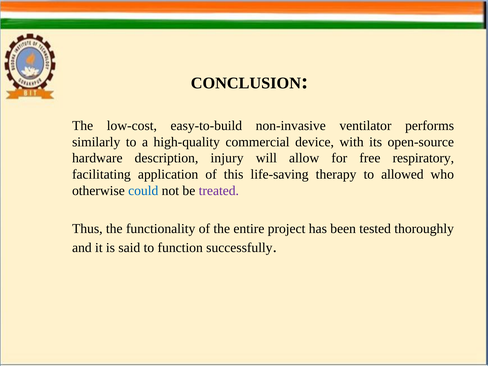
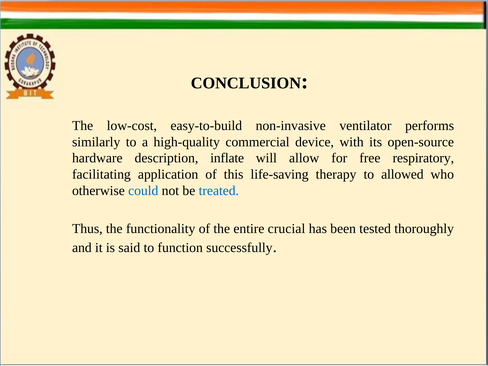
injury: injury -> inflate (227, 158)
treated colour: purple -> blue (219, 191)
project: project -> crucial (286, 229)
